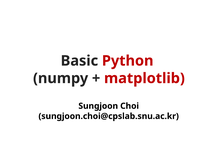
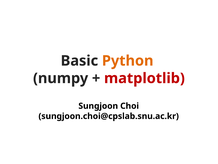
Python colour: red -> orange (128, 61)
